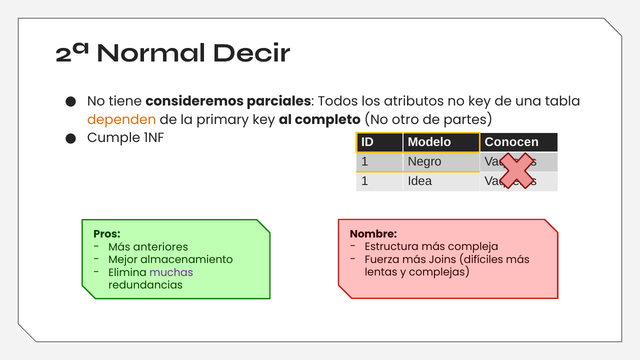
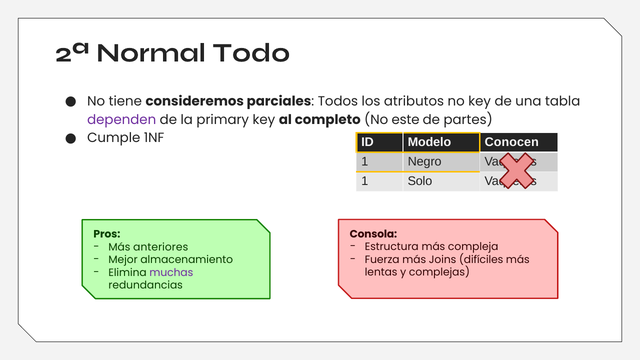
Decir: Decir -> Todo (251, 53)
dependen colour: orange -> purple (122, 120)
otro: otro -> este (406, 120)
Idea: Idea -> Solo (420, 181)
Nombre: Nombre -> Consola (373, 234)
